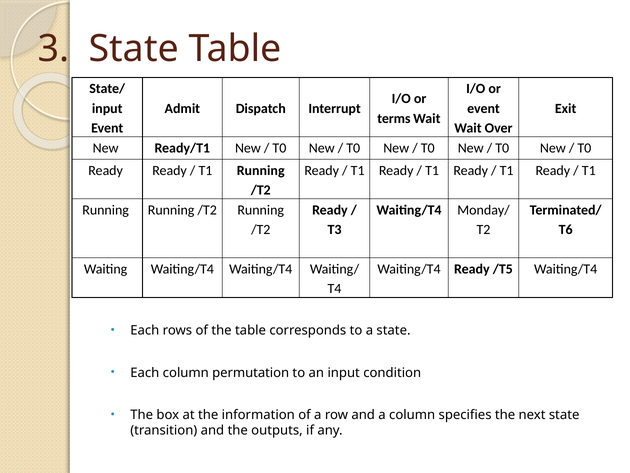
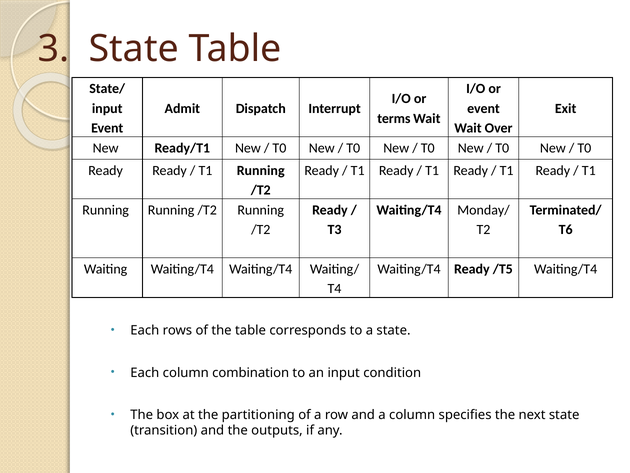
permutation: permutation -> combination (251, 372)
information: information -> partitioning (258, 414)
